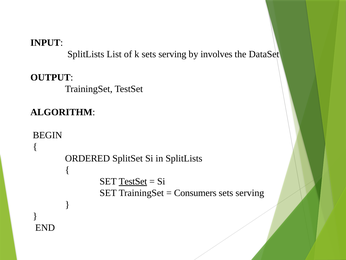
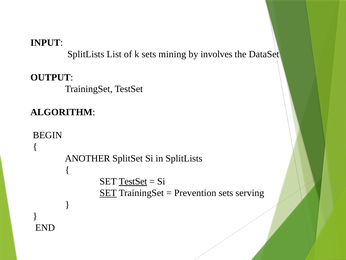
k sets serving: serving -> mining (172, 54)
ORDERED: ORDERED -> ANOTHER (88, 158)
SET underline: none -> present (108, 193)
Consumers: Consumers -> Prevention (195, 193)
